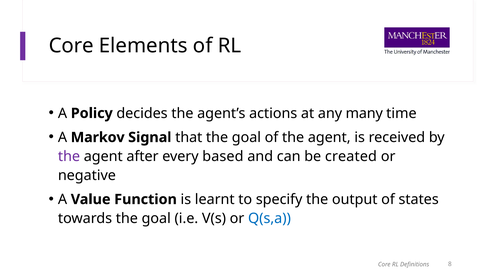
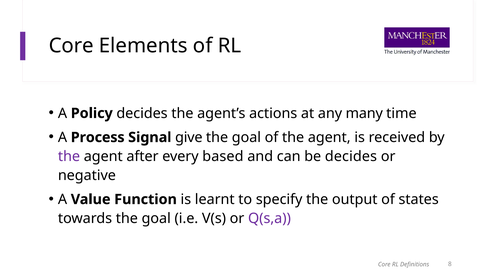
Markov: Markov -> Process (98, 137)
that: that -> give (189, 137)
be created: created -> decides (351, 156)
Q(s,a colour: blue -> purple (269, 218)
